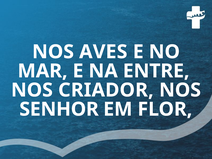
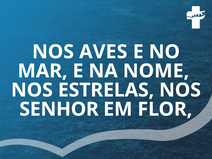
ENTRE: ENTRE -> NOME (156, 71)
CRIADOR: CRIADOR -> ESTRELAS (106, 90)
